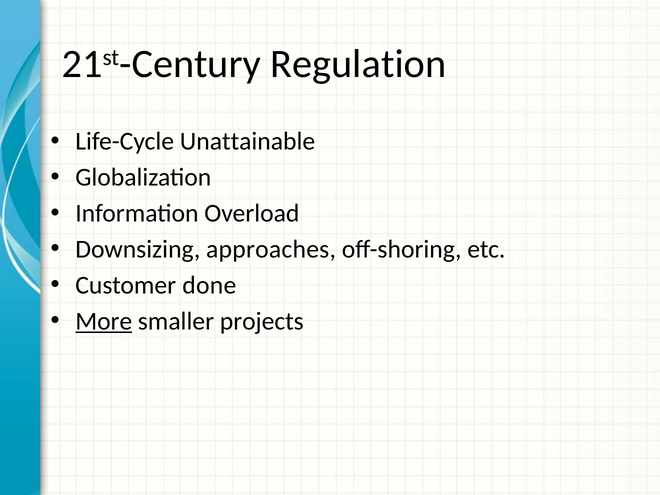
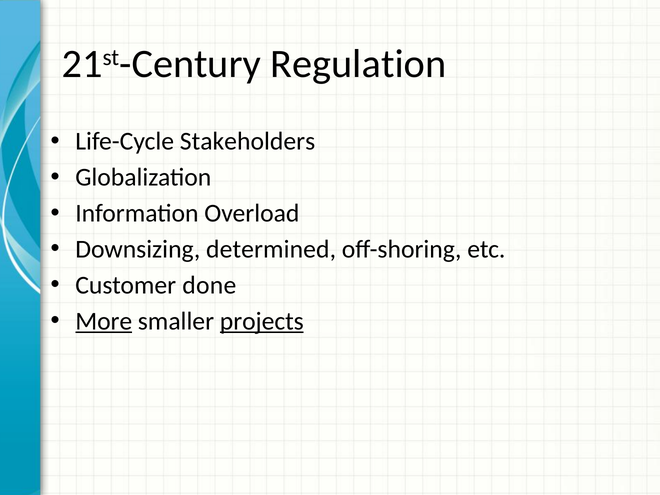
Unattainable: Unattainable -> Stakeholders (248, 142)
approaches: approaches -> determined (271, 249)
projects underline: none -> present (262, 321)
